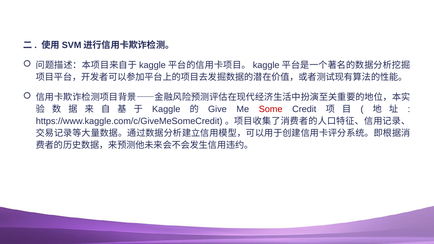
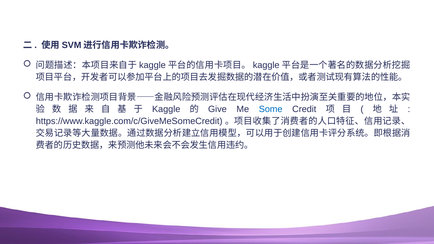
Some colour: red -> blue (271, 109)
